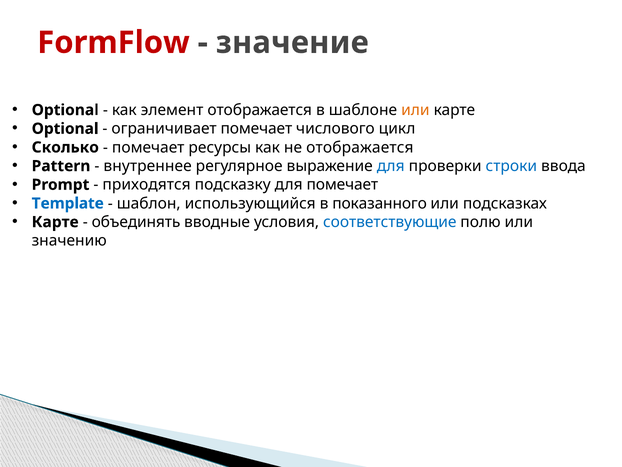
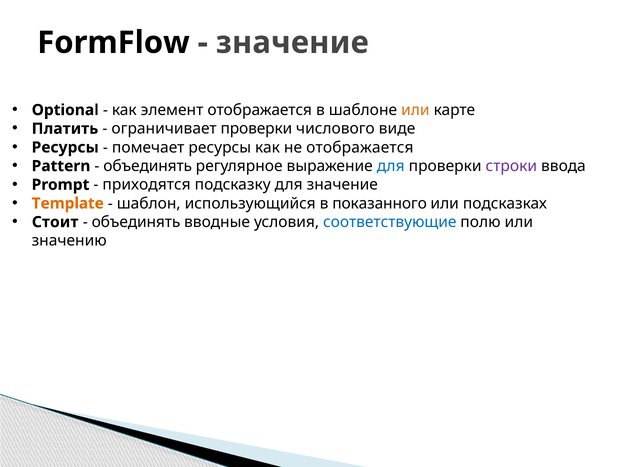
FormFlow colour: red -> black (113, 43)
Optional: Optional -> Платить (65, 129)
ограничивает помечает: помечает -> проверки (256, 129)
цикл: цикл -> виде (397, 129)
Сколько: Сколько -> Ресурсы (65, 147)
внутреннее: внутреннее -> объединять (148, 166)
строки colour: blue -> purple (511, 166)
для помечает: помечает -> значение (342, 185)
Template colour: blue -> orange (68, 203)
Карте: Карте -> Стоит (55, 222)
